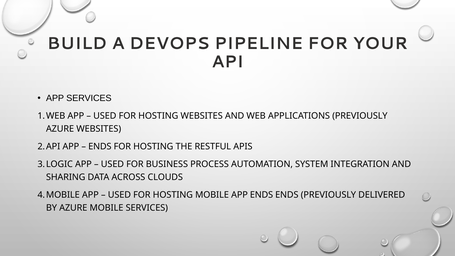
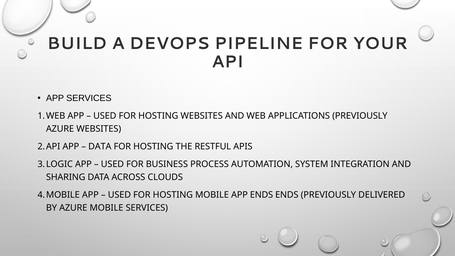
ENDS: ENDS -> DATA (100, 147)
